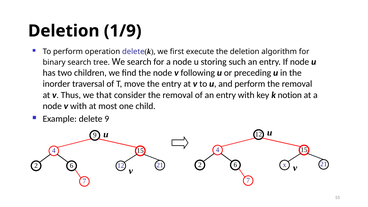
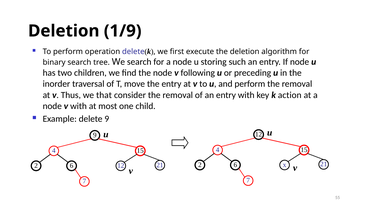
notion: notion -> action (290, 95)
